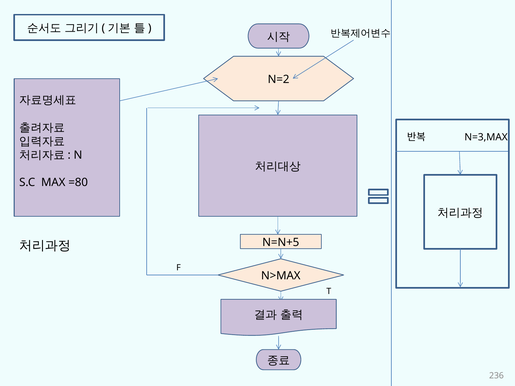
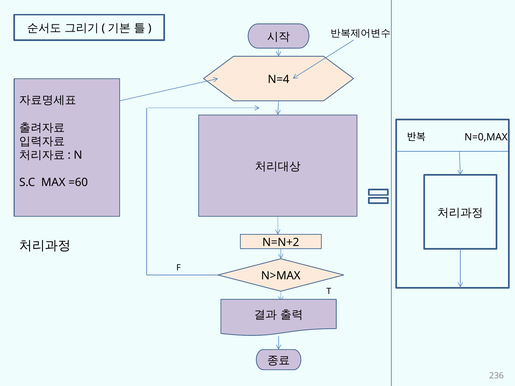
N=2: N=2 -> N=4 (279, 79)
N=3,MAX: N=3,MAX -> N=0,MAX (486, 137)
=80: =80 -> =60 (78, 183)
N=N+5: N=N+5 -> N=N+2 (281, 242)
